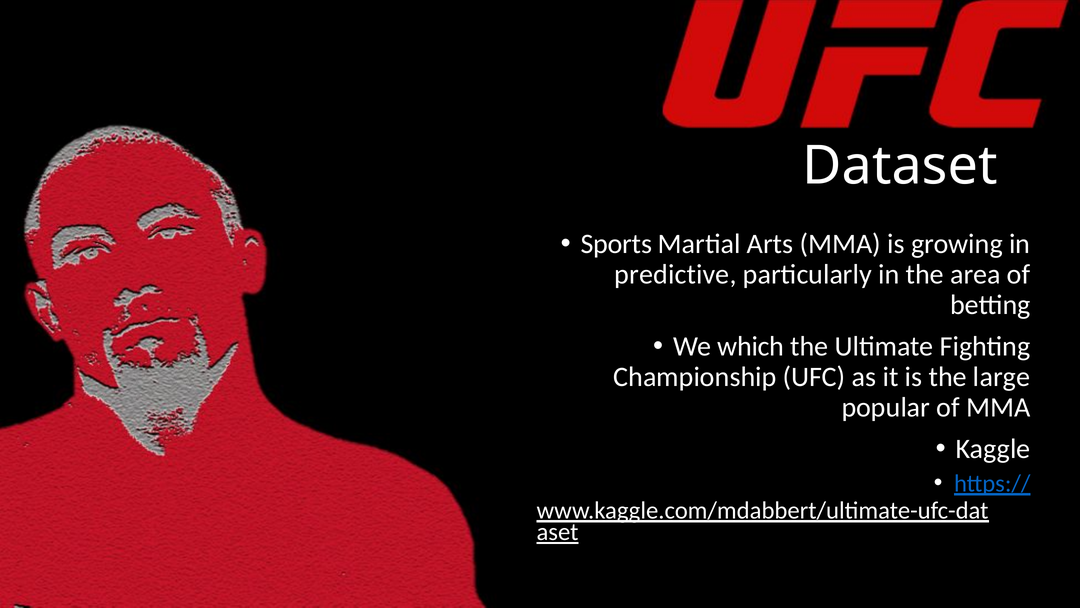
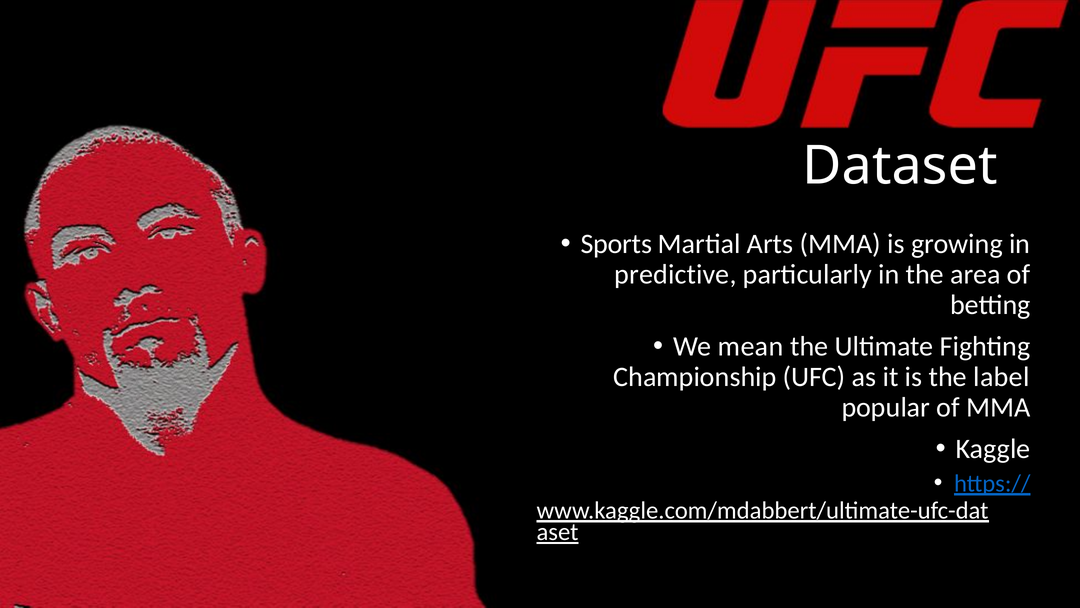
which: which -> mean (751, 346)
large: large -> label (1002, 377)
